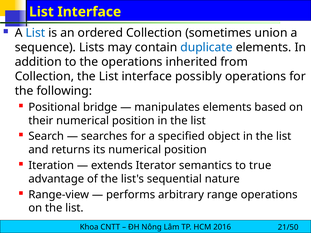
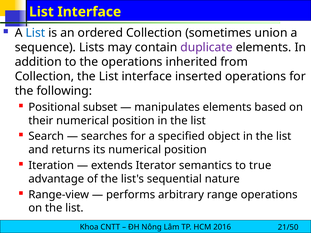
duplicate colour: blue -> purple (207, 48)
possibly: possibly -> inserted (199, 77)
bridge: bridge -> subset (100, 107)
